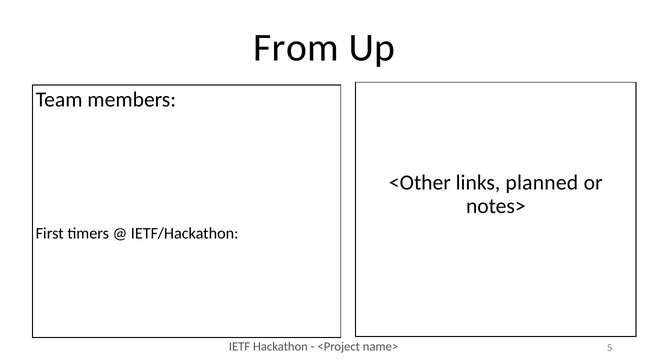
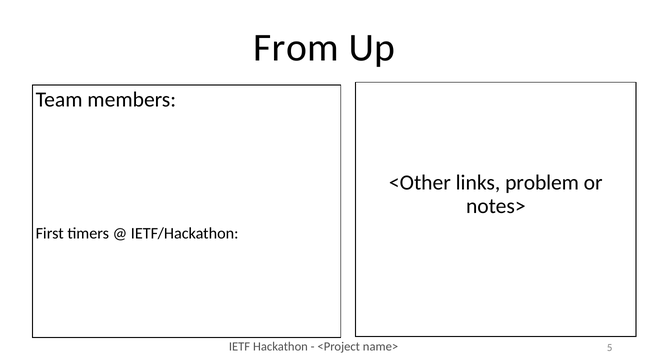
planned: planned -> problem (542, 183)
